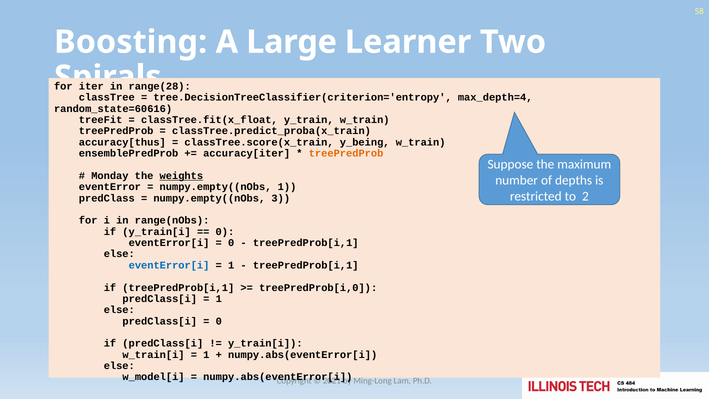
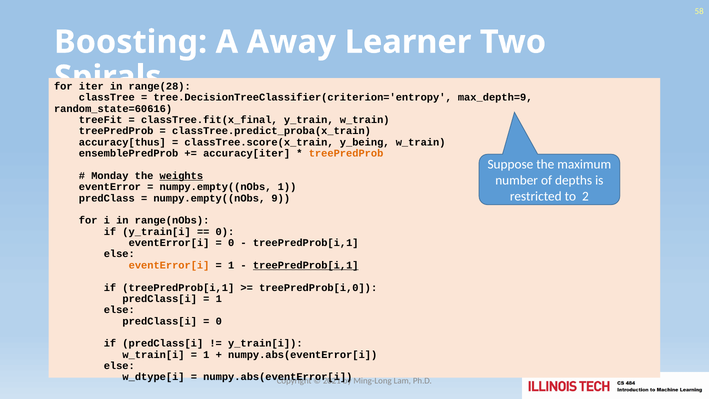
Large: Large -> Away (291, 42)
max_depth=4: max_depth=4 -> max_depth=9 (495, 97)
classTree.fit(x_float: classTree.fit(x_float -> classTree.fit(x_final (209, 120)
3: 3 -> 9 (281, 198)
eventError[i colour: blue -> orange (169, 265)
treePredProb[i,1 underline: none -> present (306, 265)
w_model[i: w_model[i -> w_dtype[i (154, 377)
